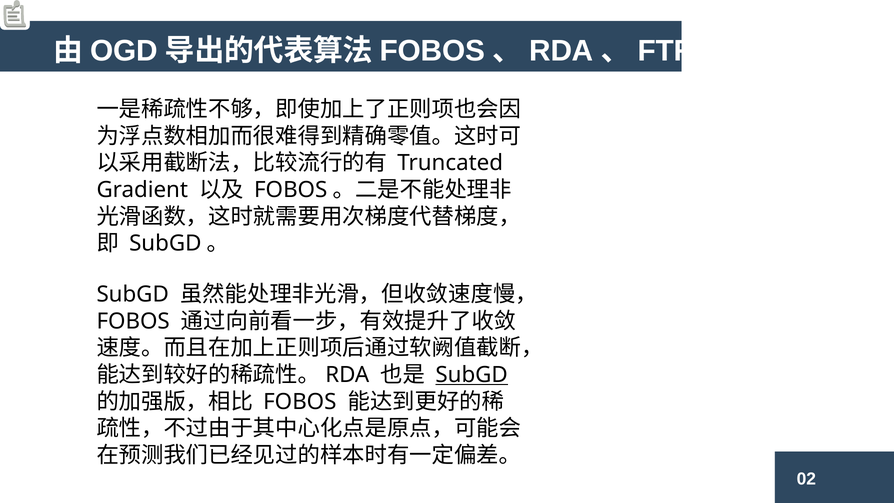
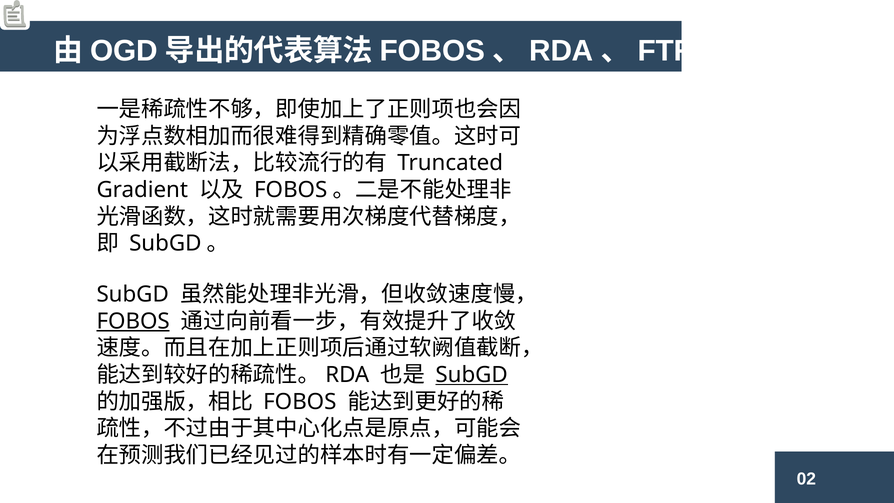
FOBOS underline: none -> present (133, 321)
